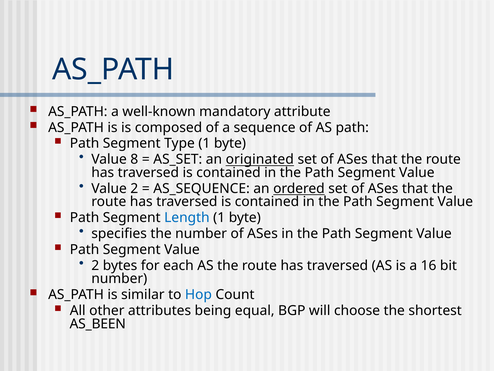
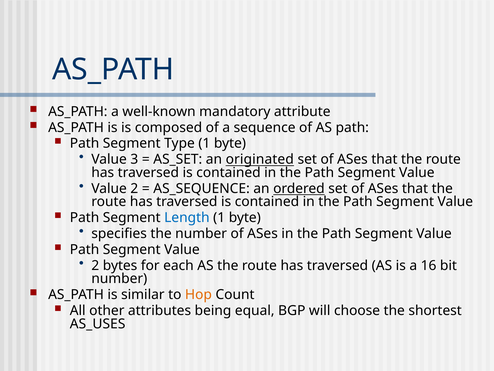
8: 8 -> 3 (134, 159)
Hop colour: blue -> orange (198, 294)
AS_BEEN: AS_BEEN -> AS_USES (98, 323)
